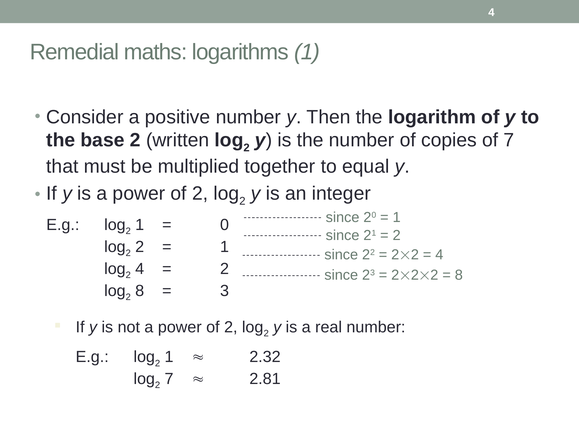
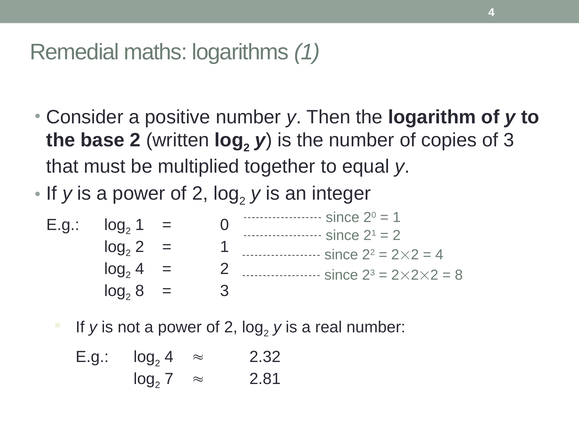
of 7: 7 -> 3 (509, 140)
1: 1 -> 4 (169, 357)
